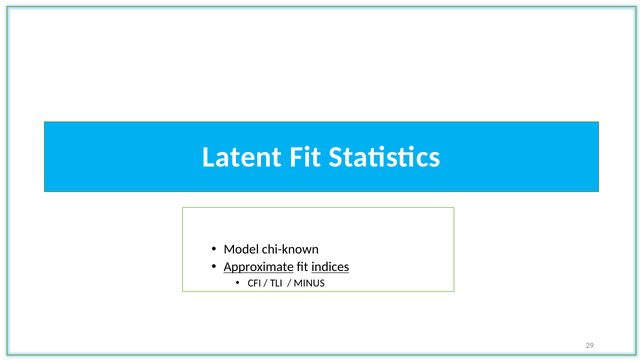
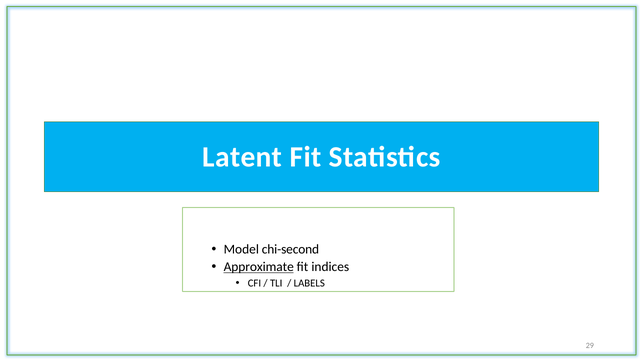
chi-known: chi-known -> chi-second (290, 249)
indices underline: present -> none (330, 267)
MINUS: MINUS -> LABELS (309, 283)
